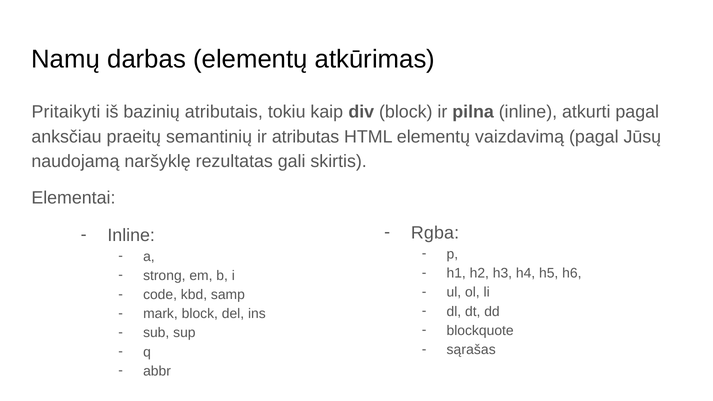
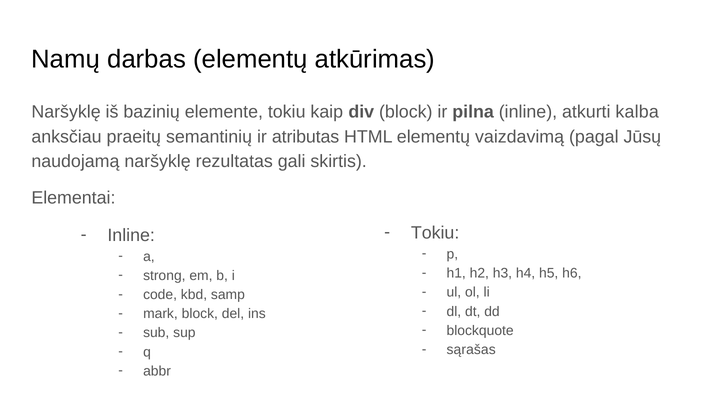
Pritaikyti: Pritaikyti -> Naršyklę (66, 112)
atributais: atributais -> elemente (224, 112)
atkurti pagal: pagal -> kalba (637, 112)
Rgba: Rgba -> Tokiu (435, 233)
